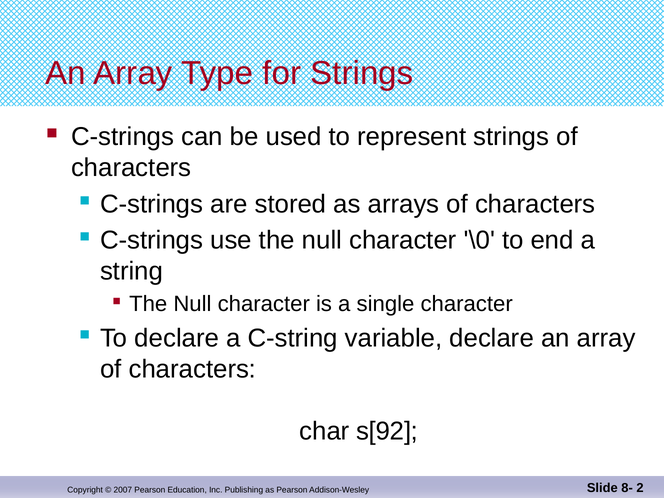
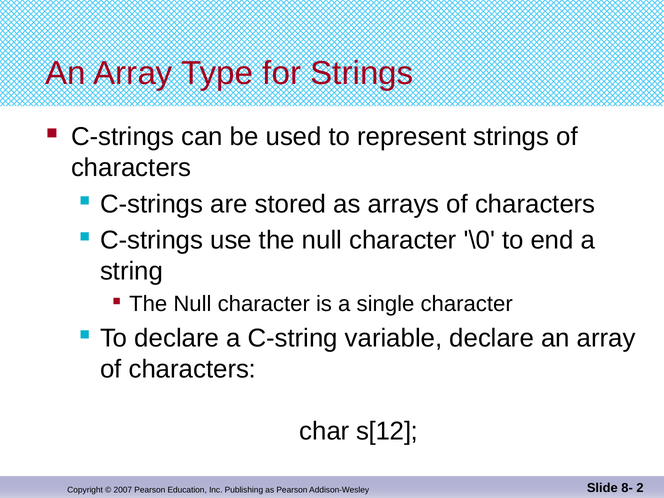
s[92: s[92 -> s[12 (387, 431)
